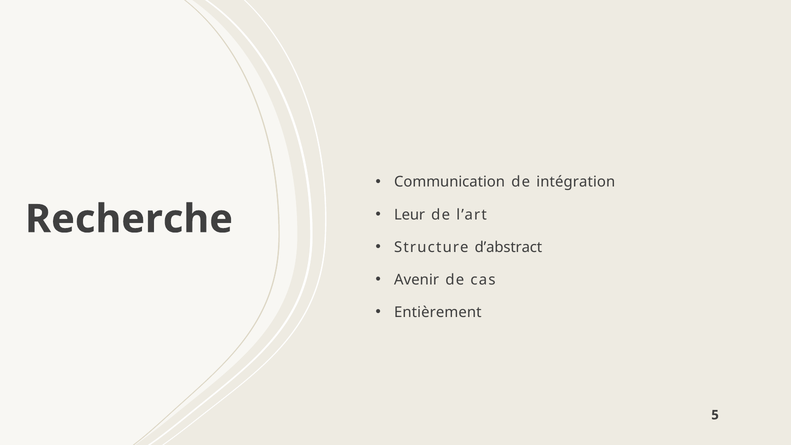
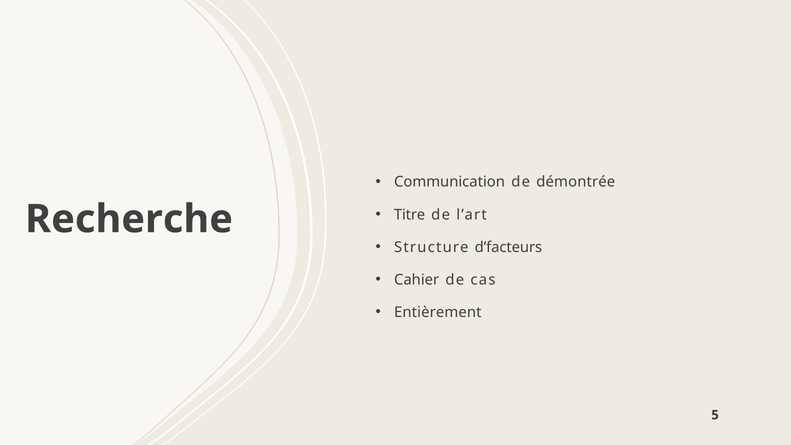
intégration: intégration -> démontrée (576, 182)
Leur: Leur -> Titre (410, 215)
d’abstract: d’abstract -> d’facteurs (508, 247)
Avenir: Avenir -> Cahier (417, 280)
